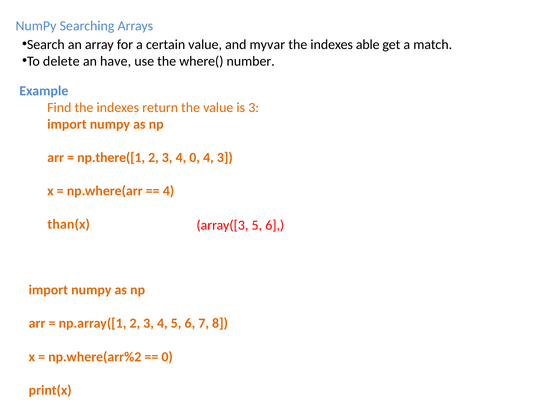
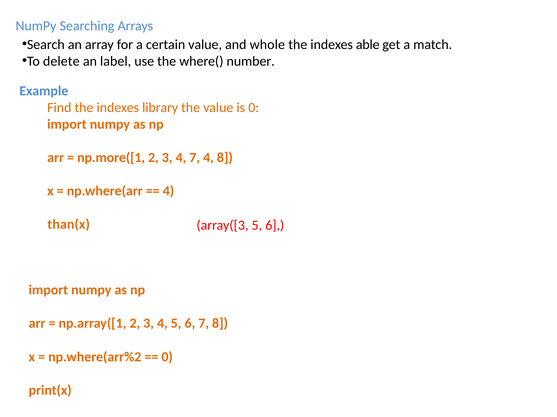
myvar: myvar -> whole (267, 45)
have: have -> label (116, 61)
return: return -> library (160, 108)
is 3: 3 -> 0 (254, 108)
np.there([1: np.there([1 -> np.more([1 (111, 158)
4 0: 0 -> 7 (195, 158)
4 3: 3 -> 8 (225, 158)
